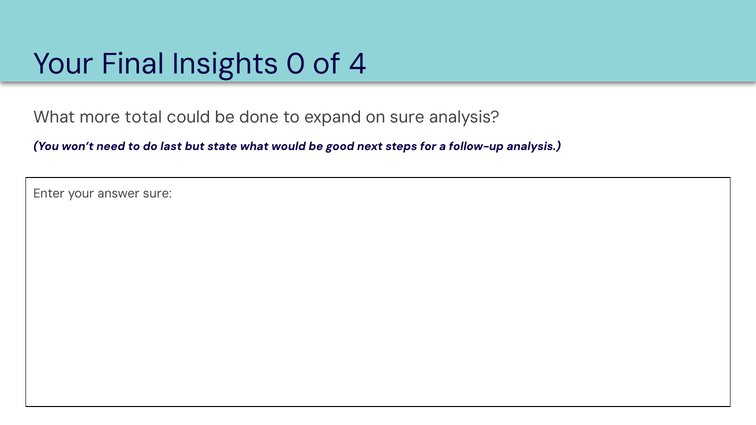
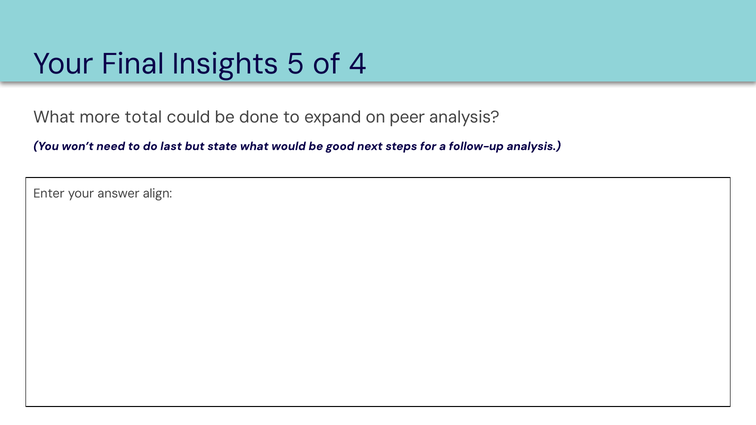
0: 0 -> 5 (296, 64)
on sure: sure -> peer (407, 117)
answer sure: sure -> align (157, 194)
